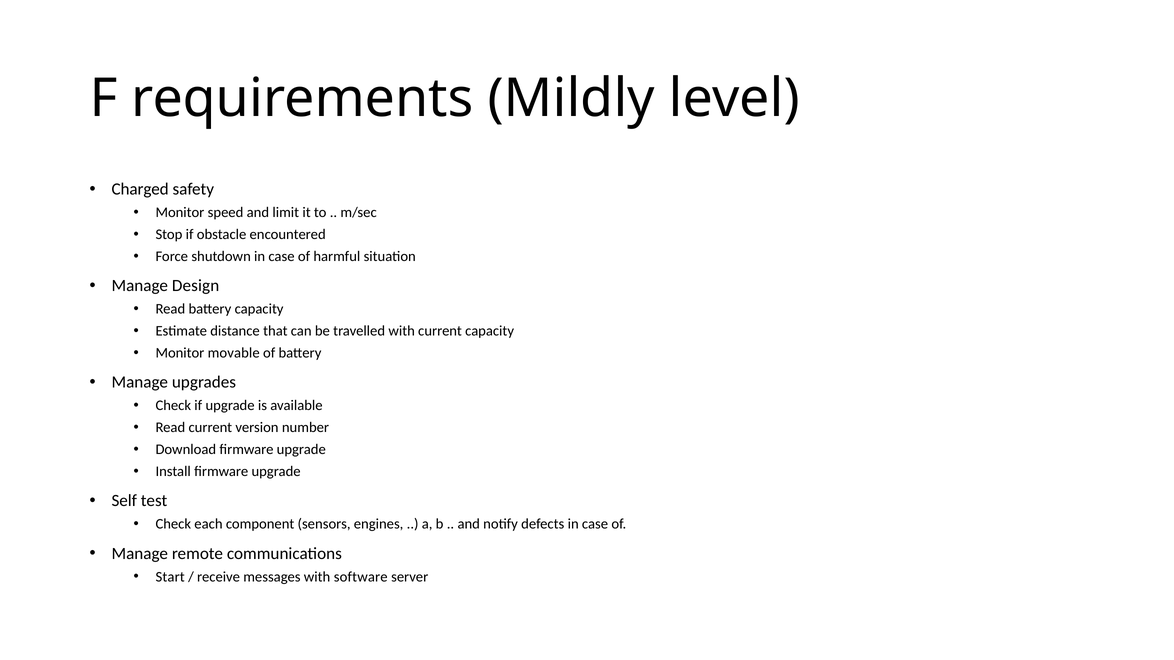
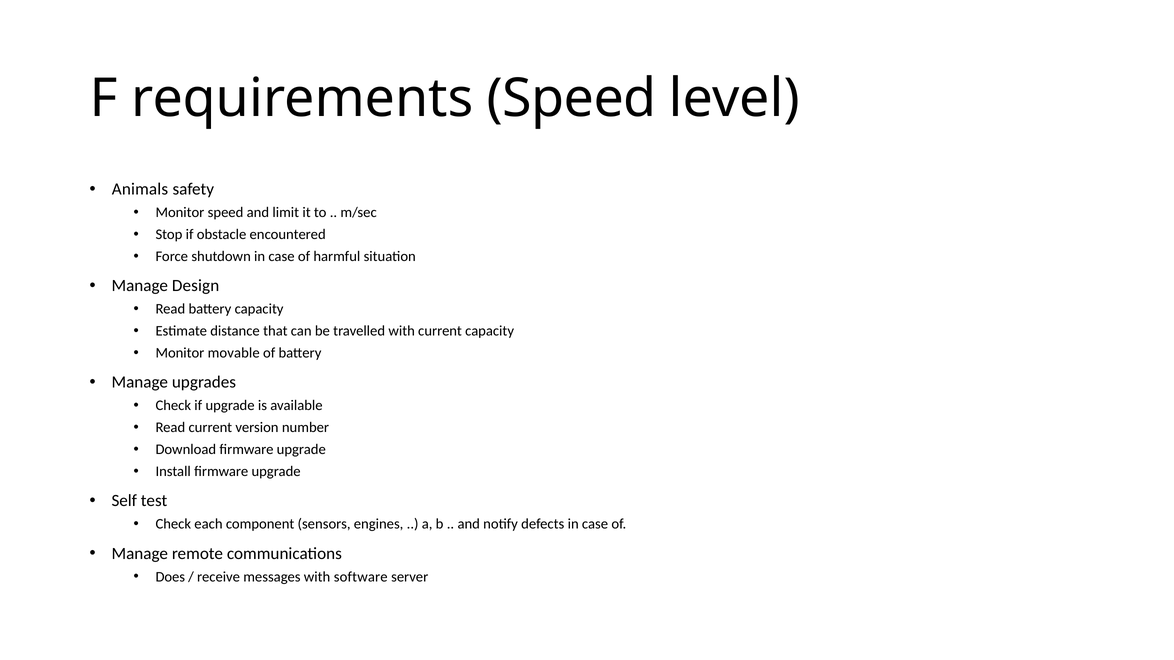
requirements Mildly: Mildly -> Speed (572, 99)
Charged: Charged -> Animals (140, 189)
Start: Start -> Does (170, 577)
